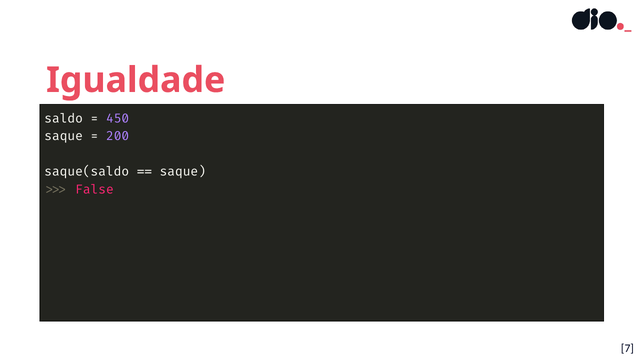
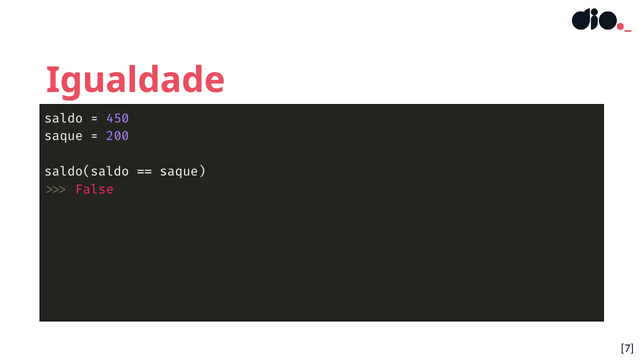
saque(saldo: saque(saldo -> saldo(saldo (87, 172)
